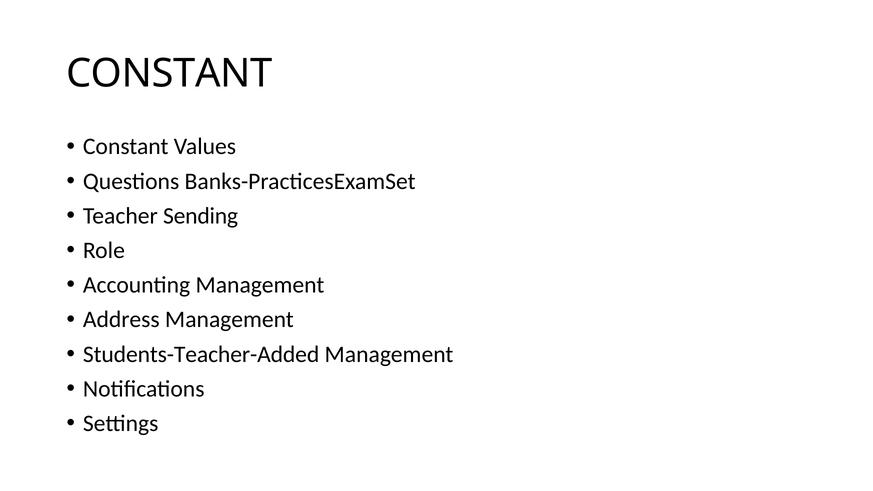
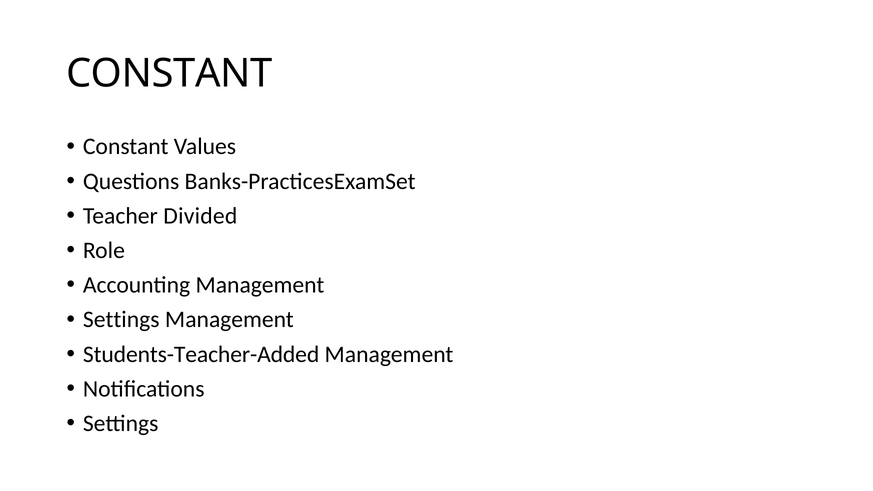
Sending: Sending -> Divided (200, 216)
Address: Address -> Settings (121, 320)
